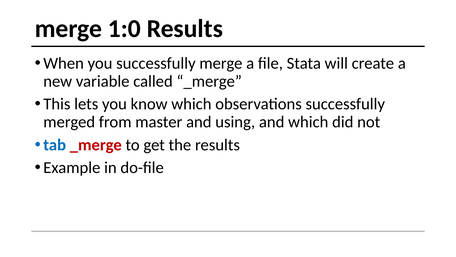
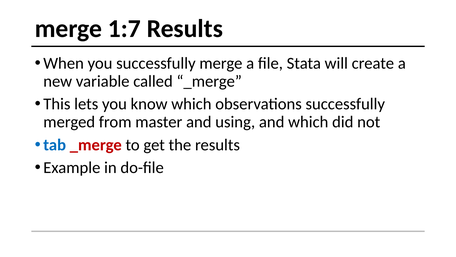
1:0: 1:0 -> 1:7 (124, 29)
